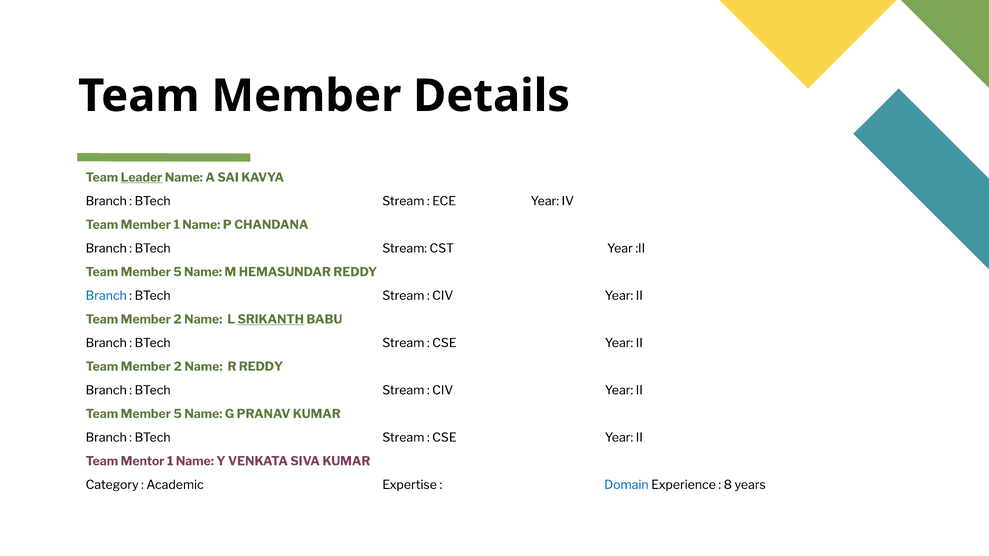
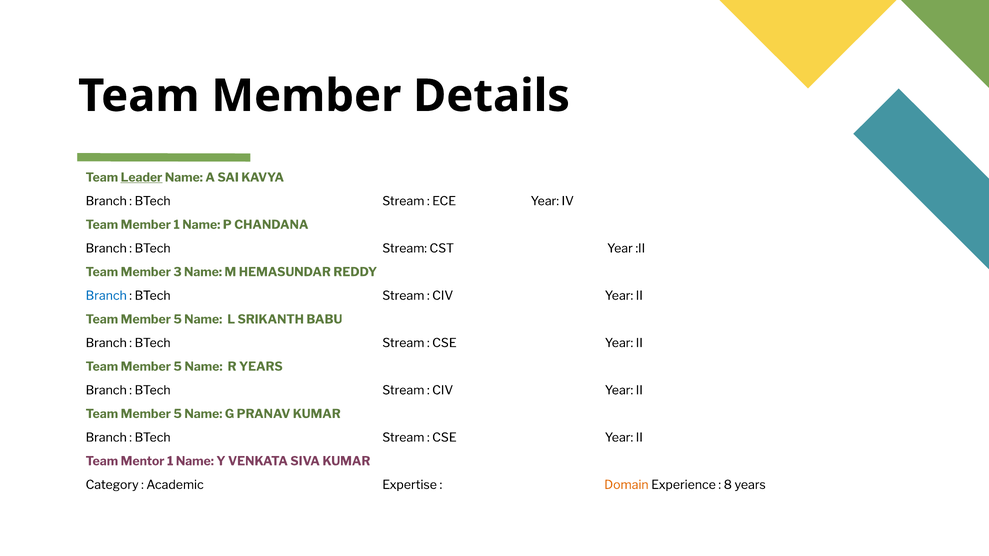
5: 5 -> 3 (178, 272)
2: 2 -> 5 (178, 320)
SRIKANTH underline: present -> none (271, 320)
2: 2 -> 5 (178, 367)
R REDDY: REDDY -> YEARS (261, 367)
Domain colour: blue -> orange (626, 485)
